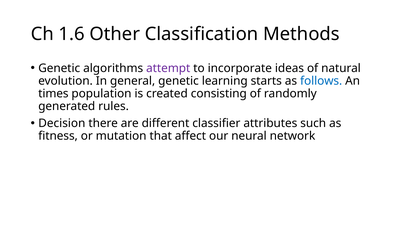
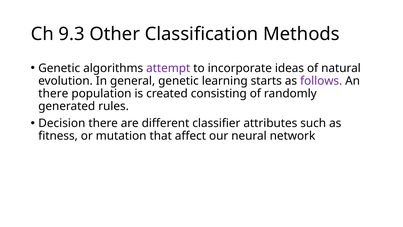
1.6: 1.6 -> 9.3 (72, 34)
follows colour: blue -> purple (321, 81)
times: times -> there (53, 94)
